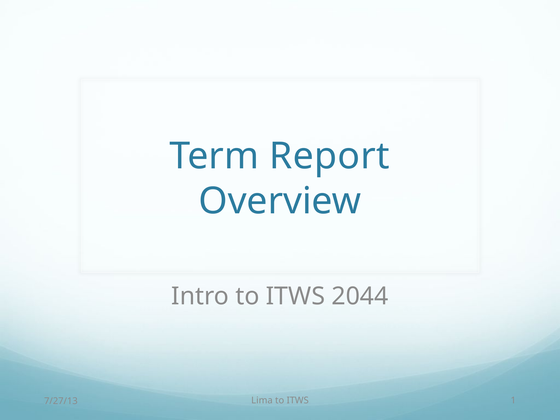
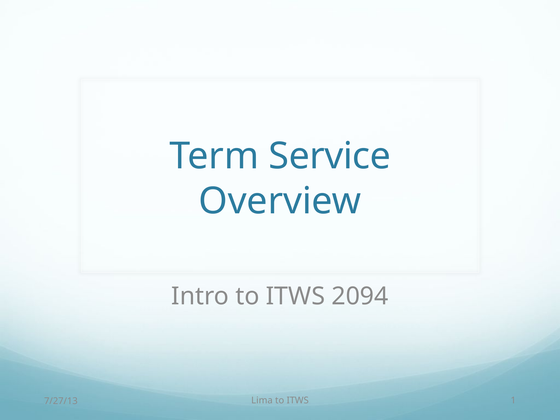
Report: Report -> Service (330, 156)
2044: 2044 -> 2094 (360, 296)
